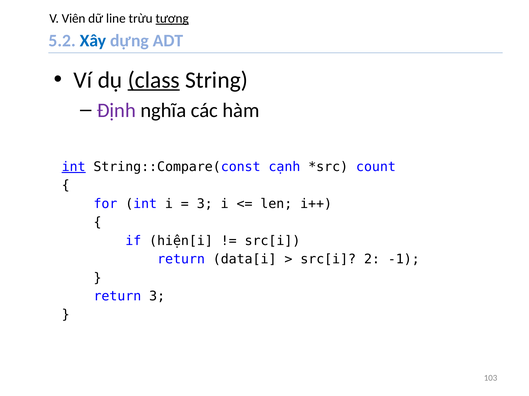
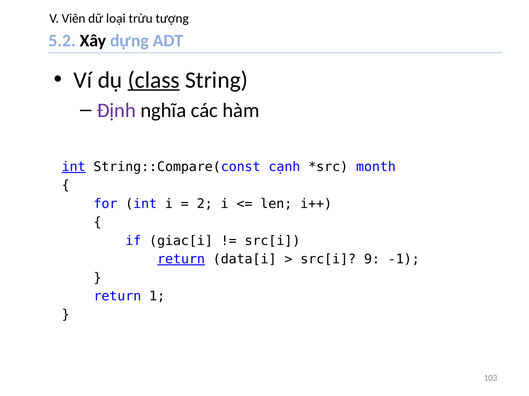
line: line -> loại (116, 19)
tượng underline: present -> none (172, 19)
Xây colour: blue -> black (93, 41)
count: count -> month (376, 167)
3: 3 -> 2 (205, 204)
hiện[i: hiện[i -> giac[i (181, 241)
return underline: none -> present (181, 260)
2: 2 -> 9 (372, 260)
return 3: 3 -> 1 (157, 297)
